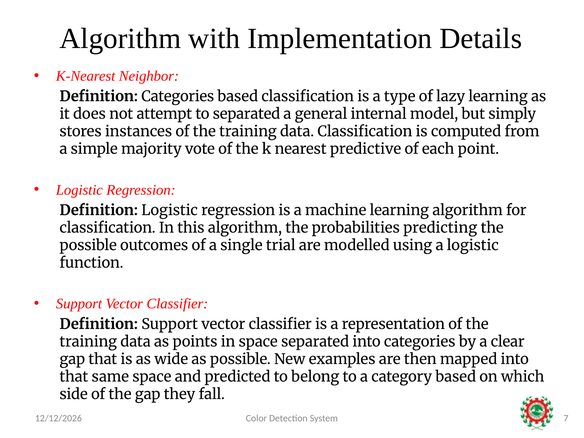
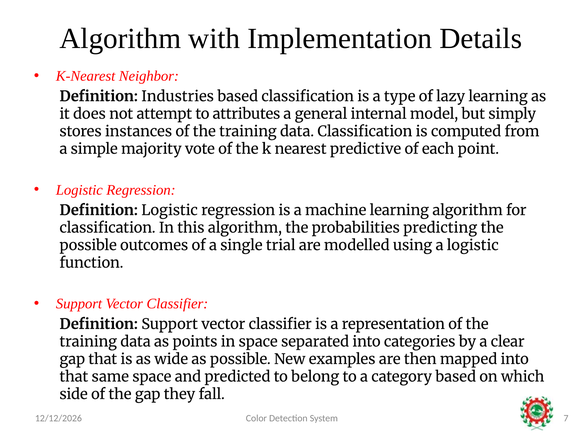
Definition Categories: Categories -> Industries (178, 96)
to separated: separated -> attributes (246, 114)
